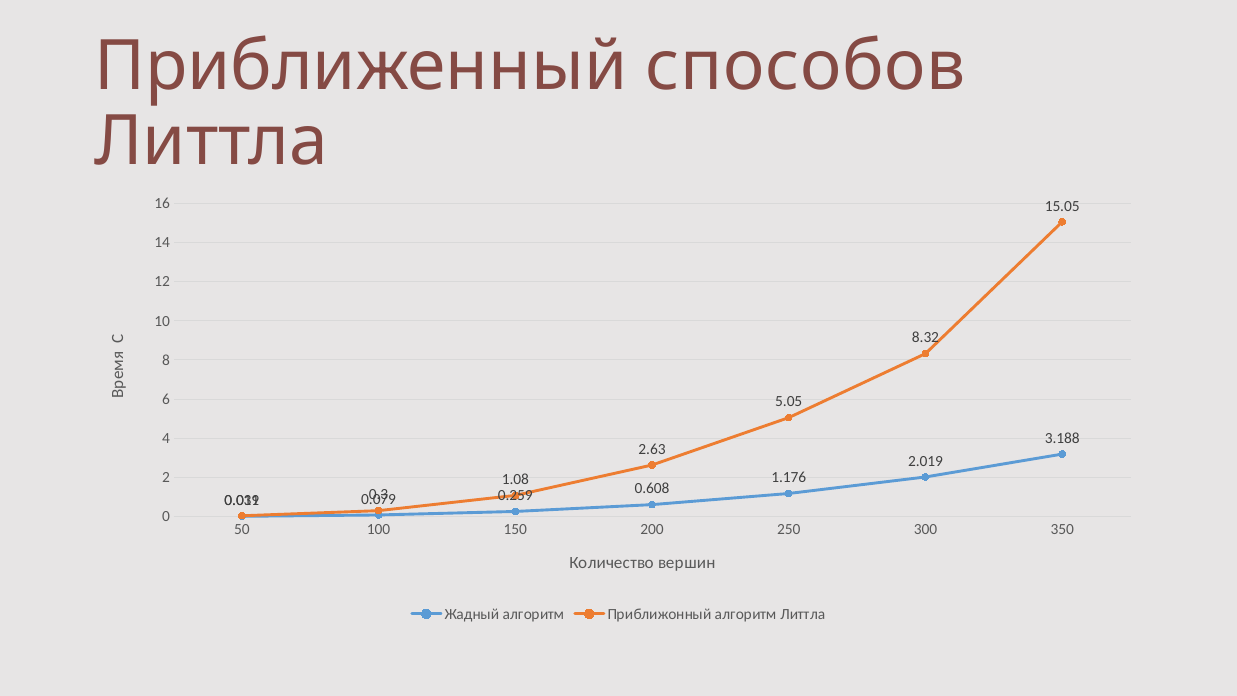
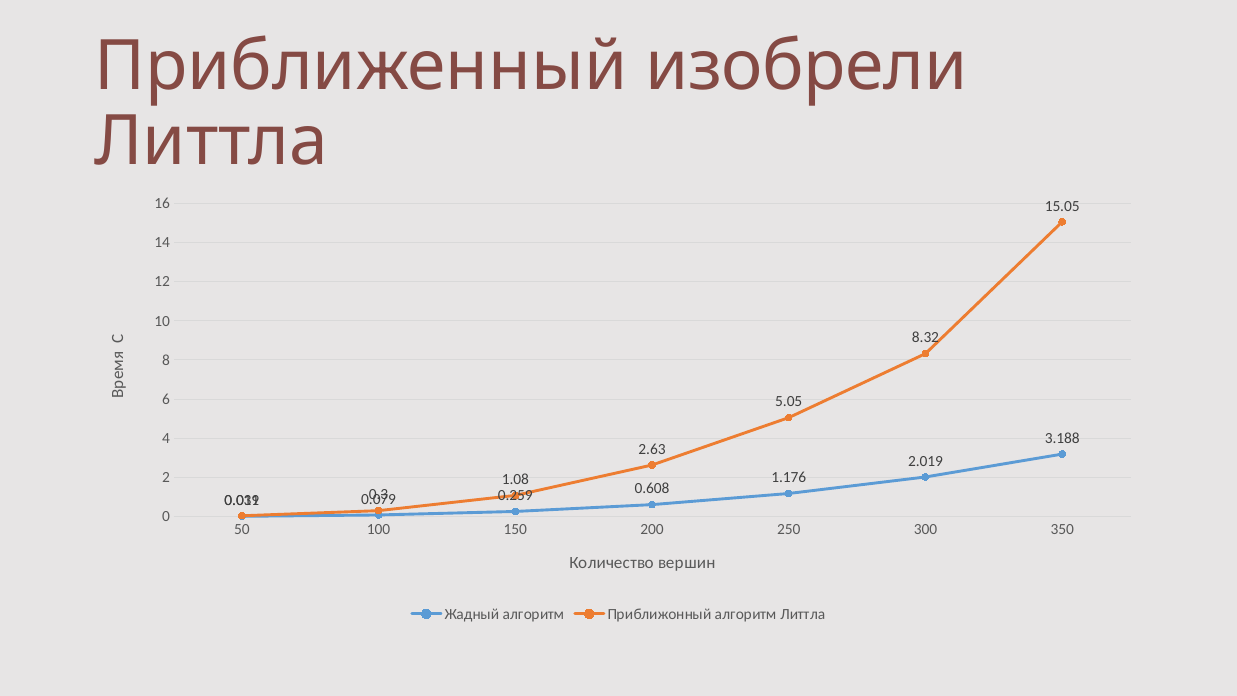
способов: способов -> изобрели (806, 66)
